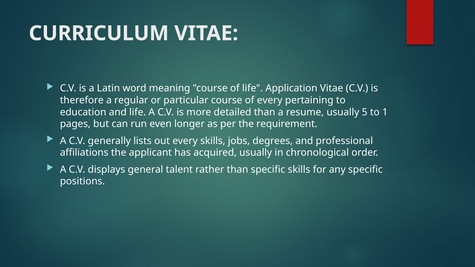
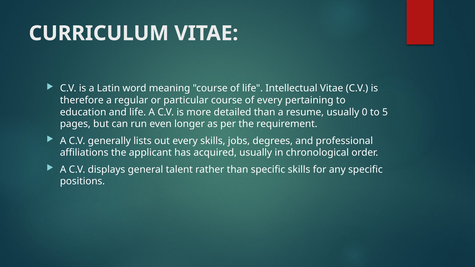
Application: Application -> Intellectual (291, 88)
5: 5 -> 0 (365, 112)
1: 1 -> 5 (385, 112)
